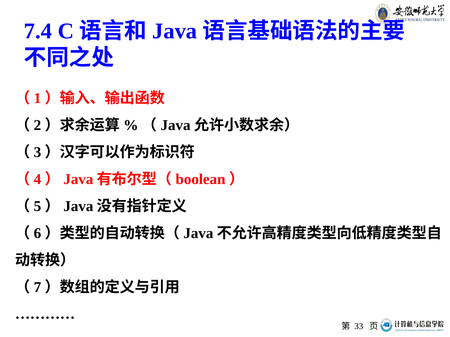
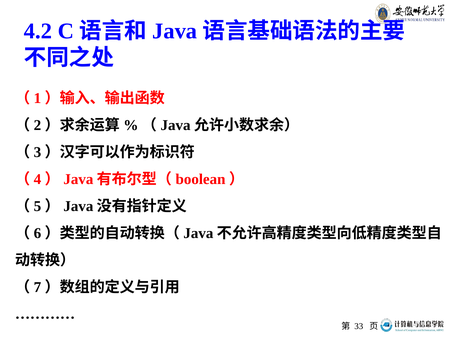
7.4: 7.4 -> 4.2 (38, 31)
